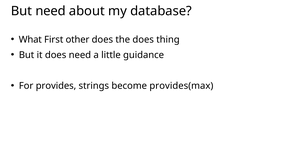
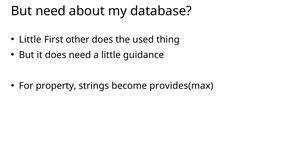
What: What -> Little (30, 40)
the does: does -> used (143, 40)
provides: provides -> property (56, 86)
